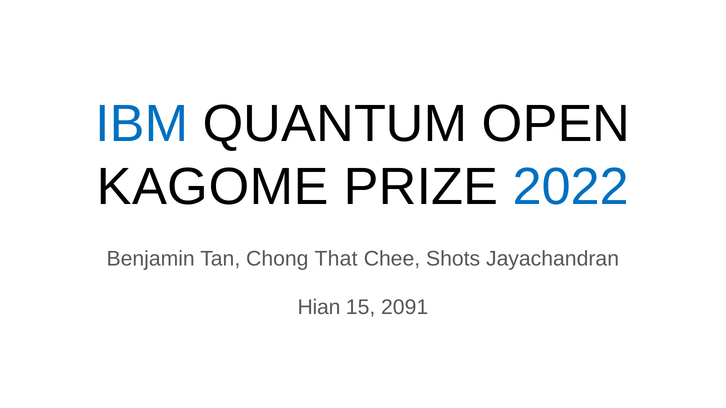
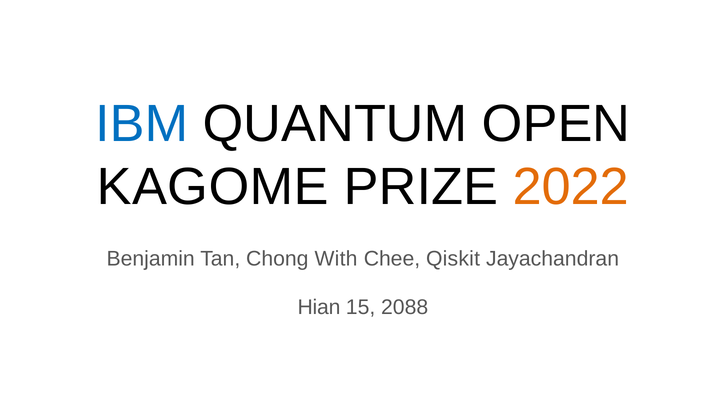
2022 colour: blue -> orange (571, 187)
That: That -> With (336, 259)
Shots: Shots -> Qiskit (453, 259)
2091: 2091 -> 2088 (405, 307)
